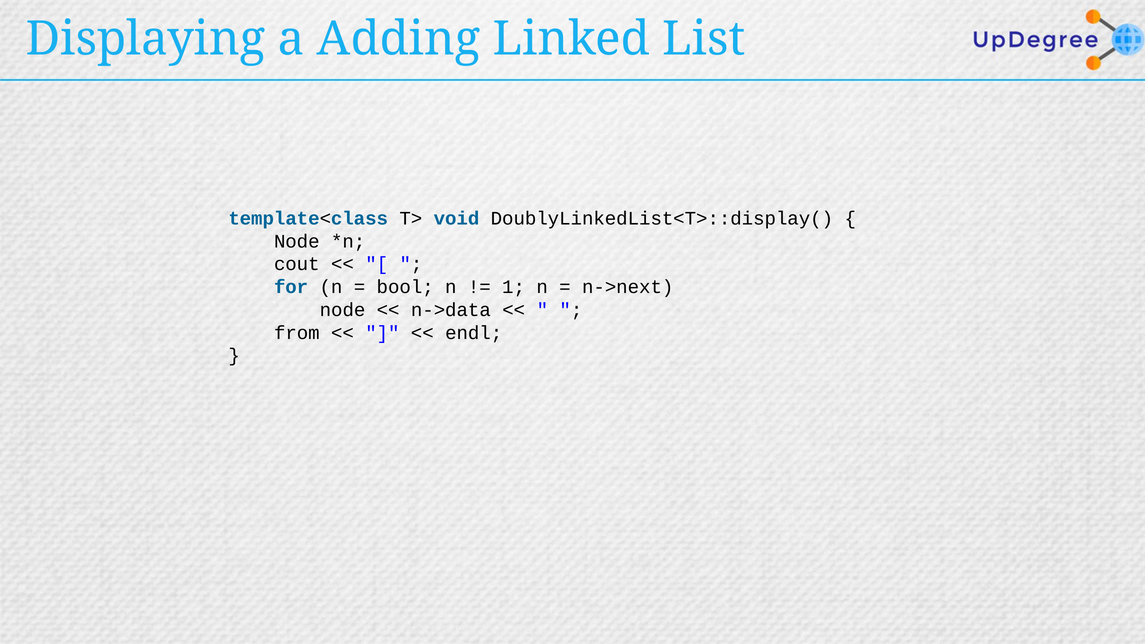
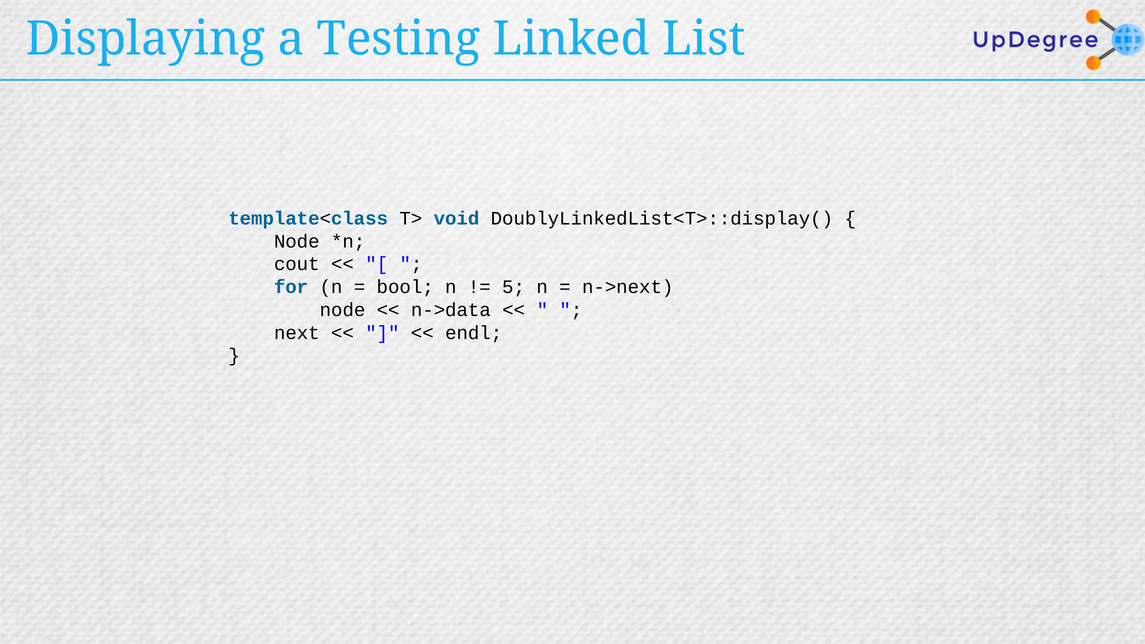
Adding: Adding -> Testing (399, 39)
1: 1 -> 5 (514, 287)
from: from -> next (297, 333)
